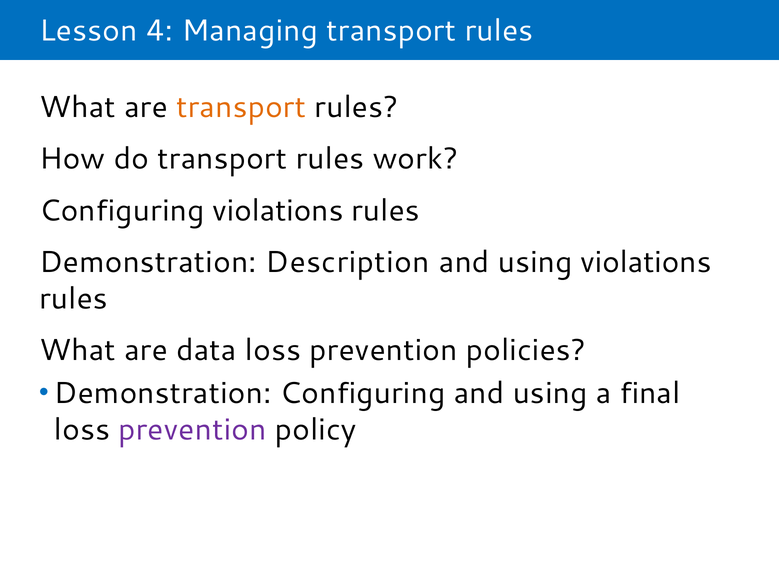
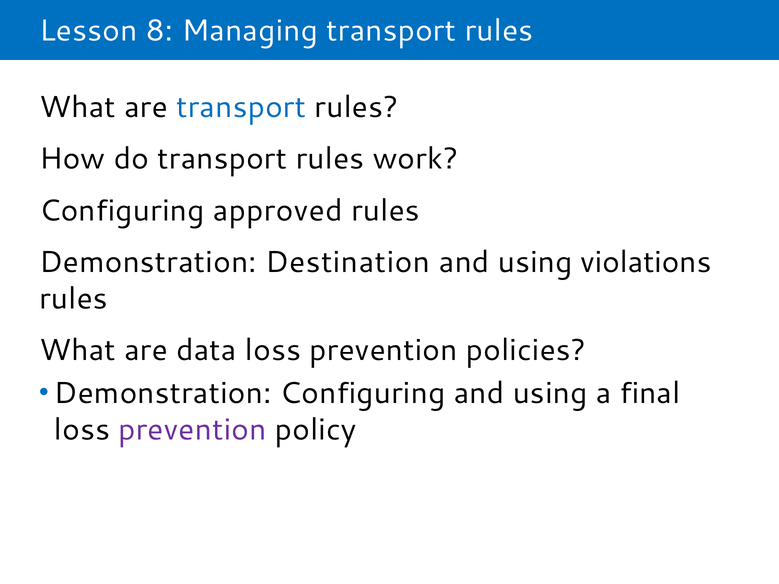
4: 4 -> 8 (159, 31)
transport colour: orange -> blue (241, 107)
Configuring violations: violations -> approved (278, 211)
Description: Description -> Destination (348, 262)
